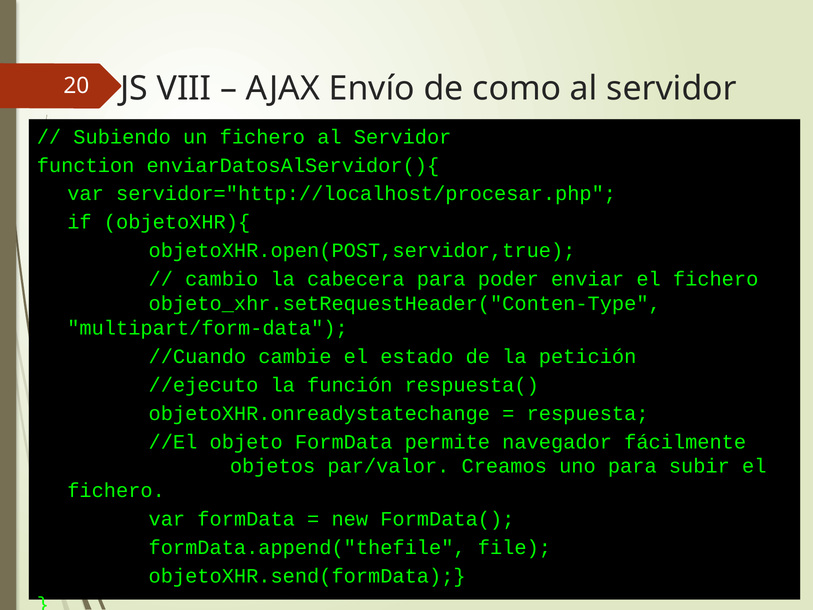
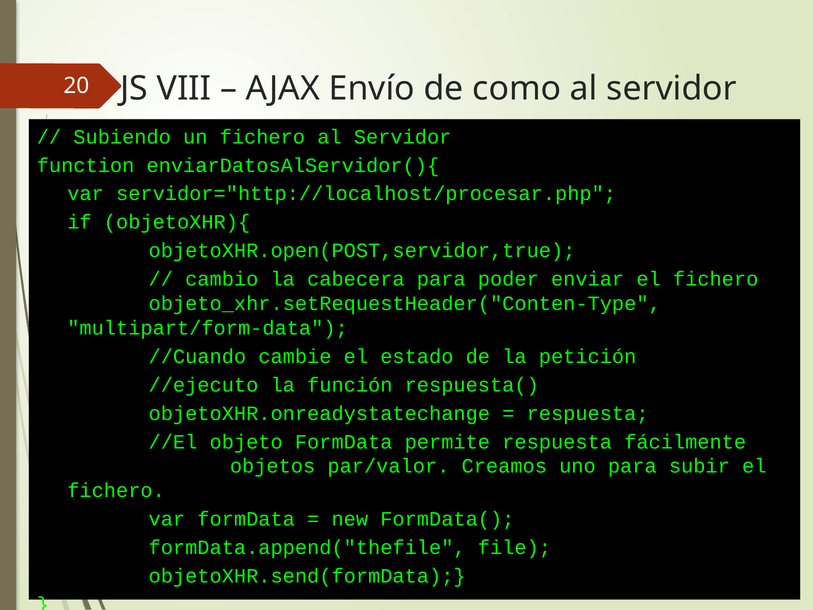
permite navegador: navegador -> respuesta (557, 442)
